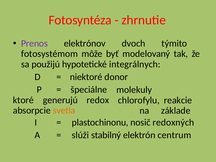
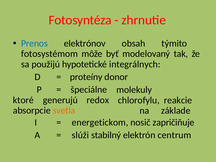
Prenos colour: purple -> blue (34, 43)
dvoch: dvoch -> obsah (134, 43)
niektoré: niektoré -> proteíny (86, 77)
plastochinonu: plastochinonu -> energetickom (100, 122)
redoxných: redoxných -> zapričiňuje (173, 122)
